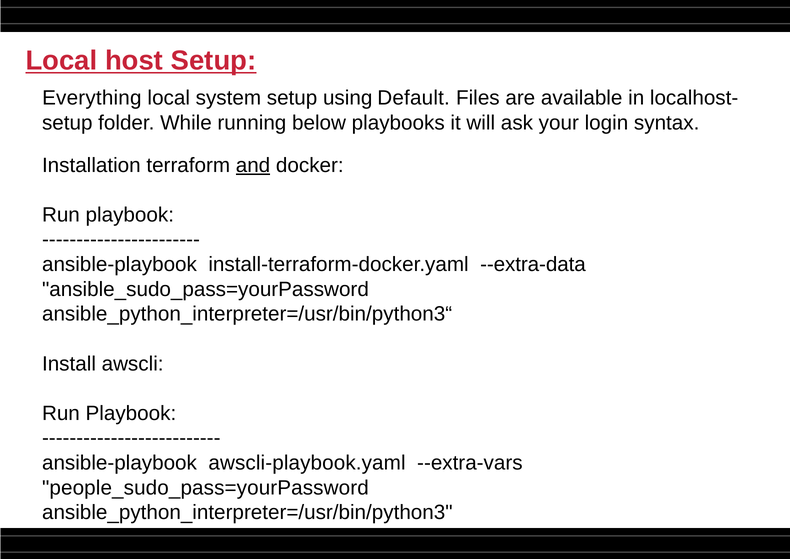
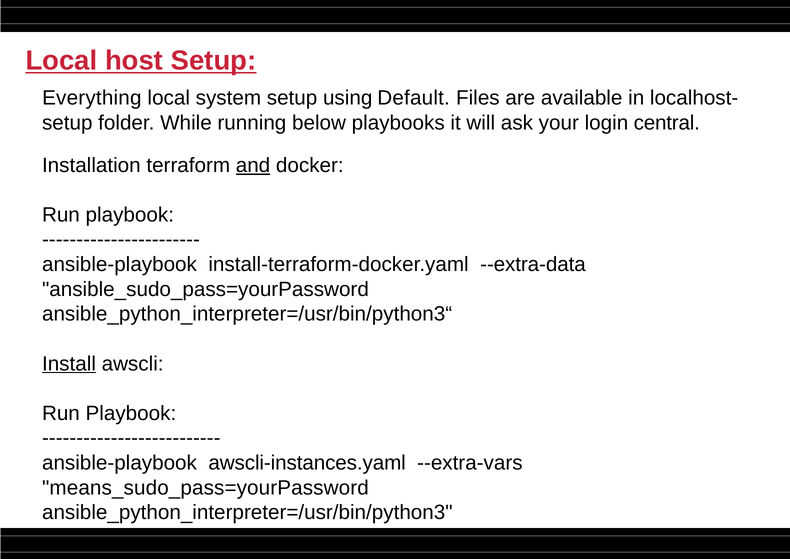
syntax: syntax -> central (667, 123)
Install underline: none -> present (69, 363)
awscli-playbook.yaml: awscli-playbook.yaml -> awscli-instances.yaml (307, 462)
people_sudo_pass=yourPassword: people_sudo_pass=yourPassword -> means_sudo_pass=yourPassword (205, 487)
